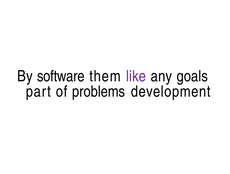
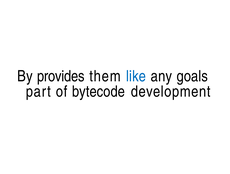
software: software -> provides (61, 76)
like colour: purple -> blue (136, 76)
problems: problems -> bytecode (99, 92)
